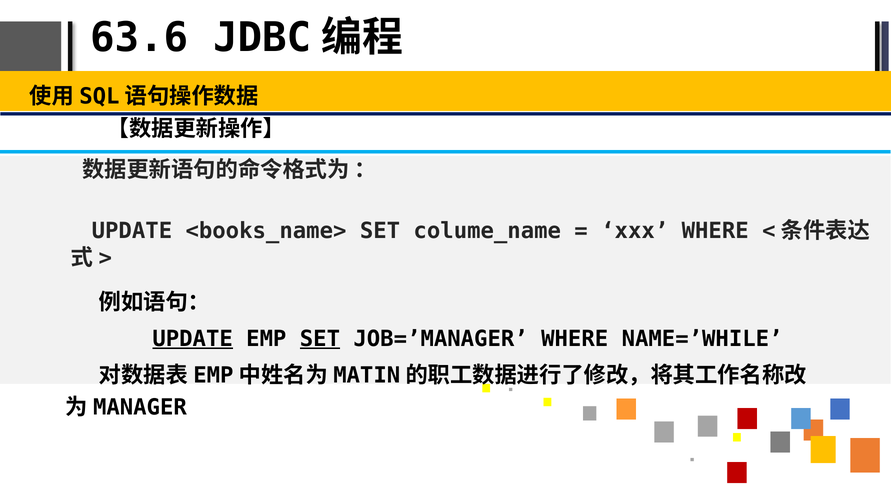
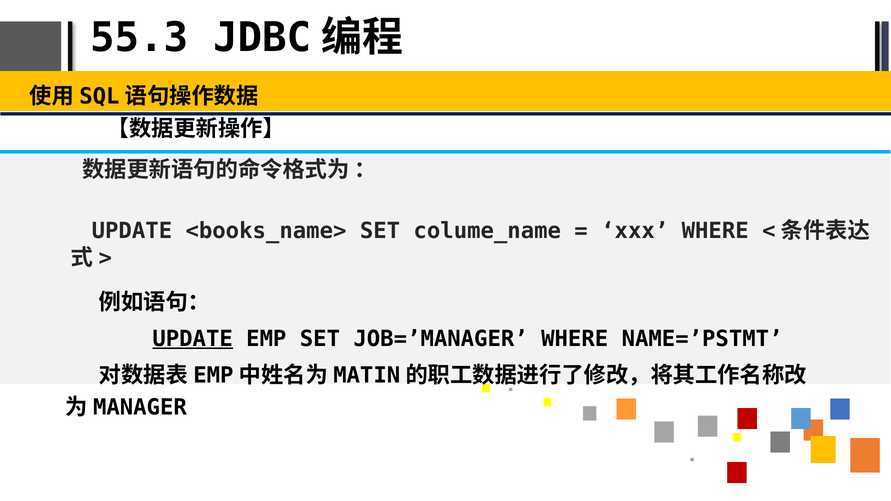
63.6: 63.6 -> 55.3 (139, 38)
SET underline: present -> none (320, 339)
NAME=’WHILE: NAME=’WHILE -> NAME=’PSTMT (702, 339)
